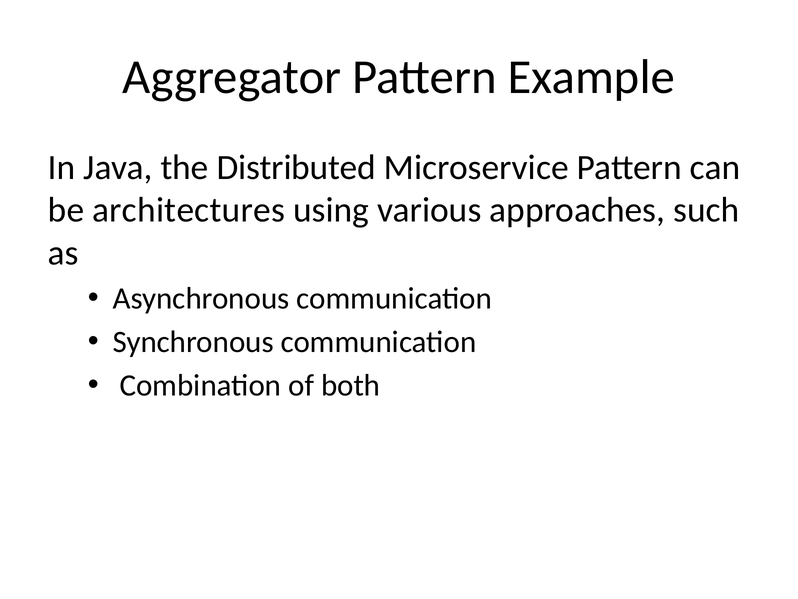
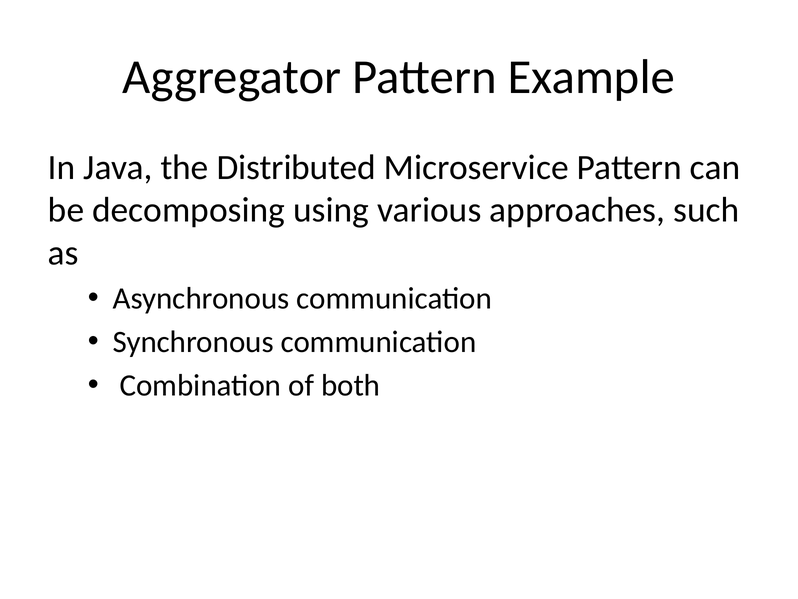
architectures: architectures -> decomposing (189, 210)
